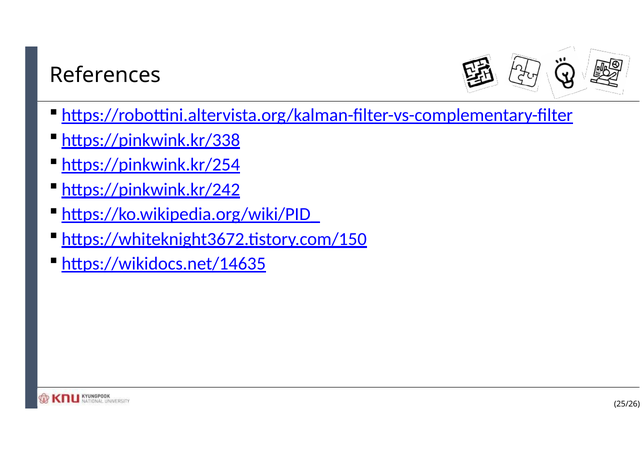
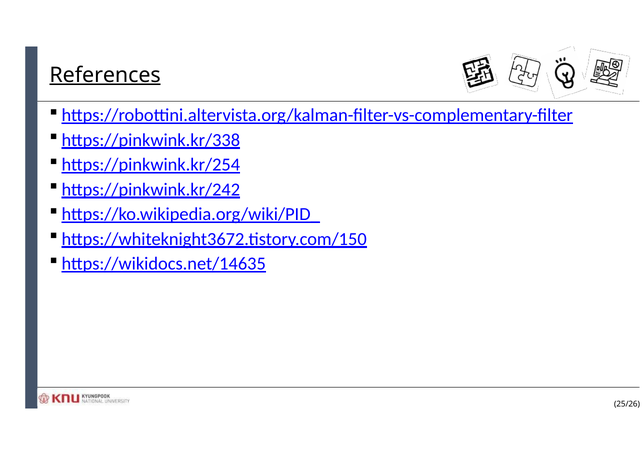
References underline: none -> present (105, 75)
